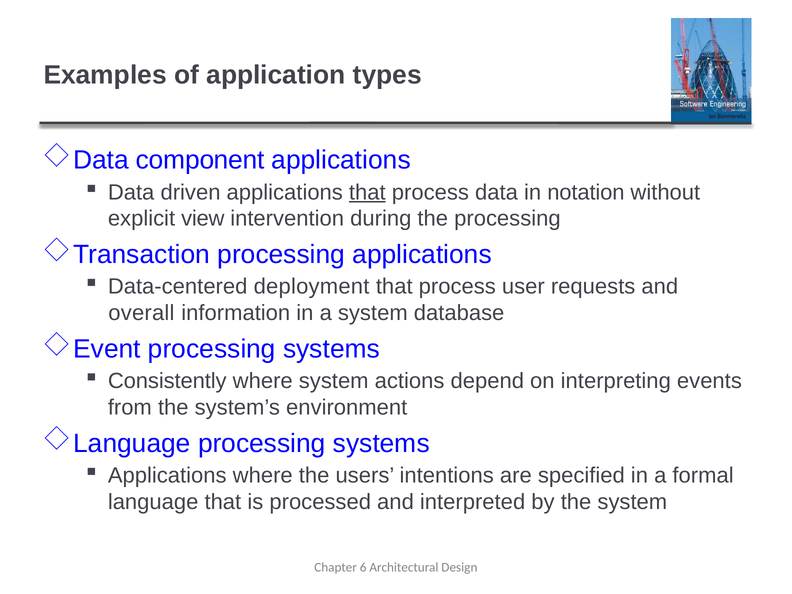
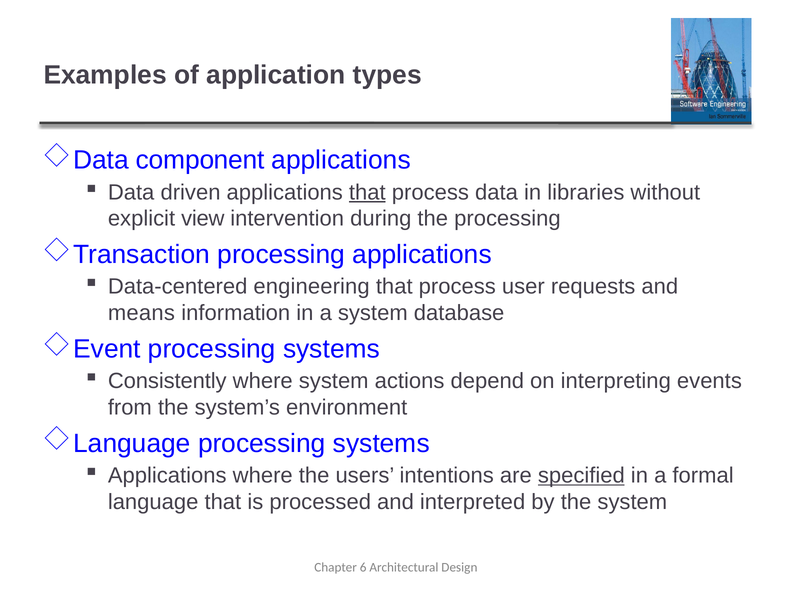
notation: notation -> libraries (586, 192)
deployment: deployment -> engineering (312, 287)
overall: overall -> means (141, 313)
specified underline: none -> present (581, 476)
